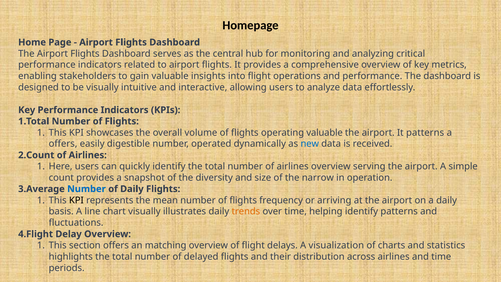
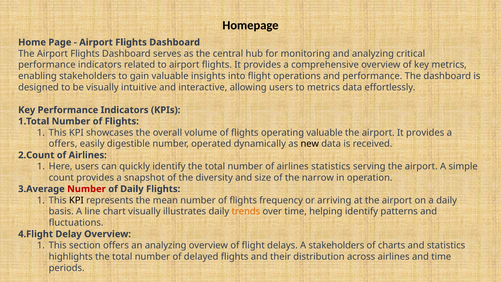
to analyze: analyze -> metrics (323, 87)
airport It patterns: patterns -> provides (425, 132)
new colour: blue -> black (310, 144)
airlines overview: overview -> statistics (331, 166)
Number colour: blue -> red (86, 189)
an matching: matching -> analyzing (166, 245)
A visualization: visualization -> stakeholders (336, 245)
